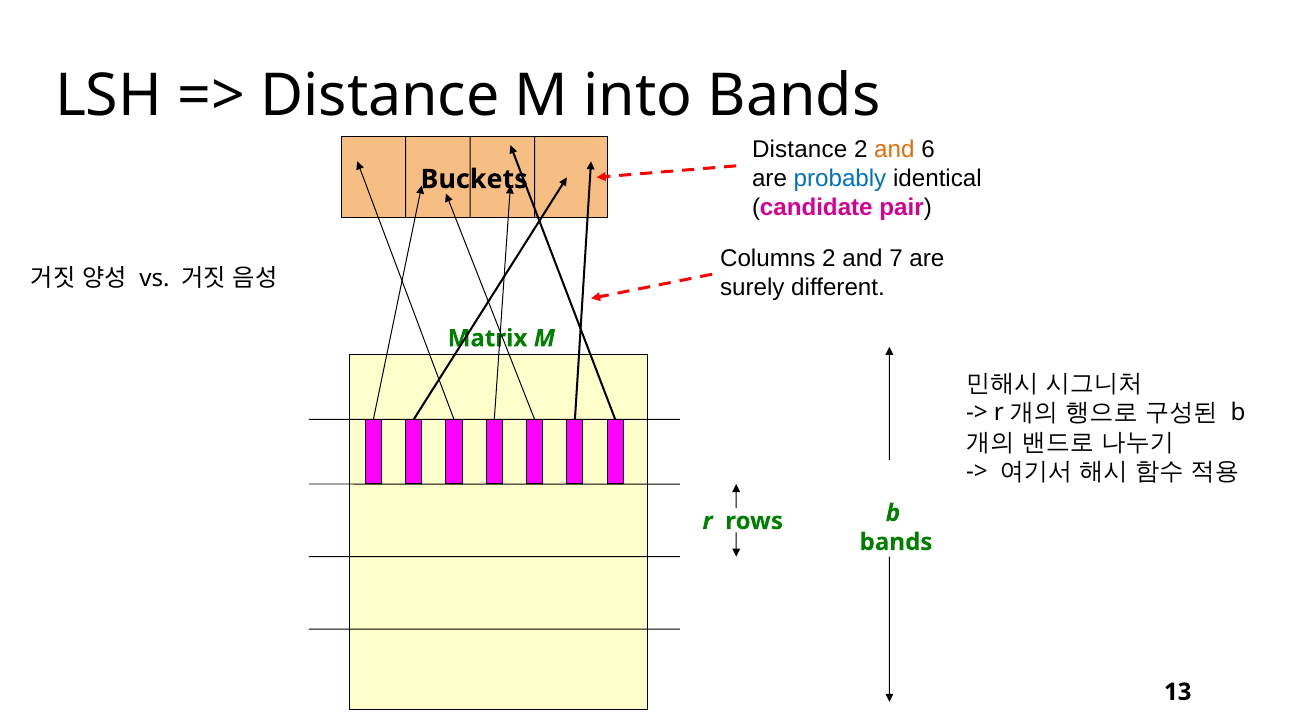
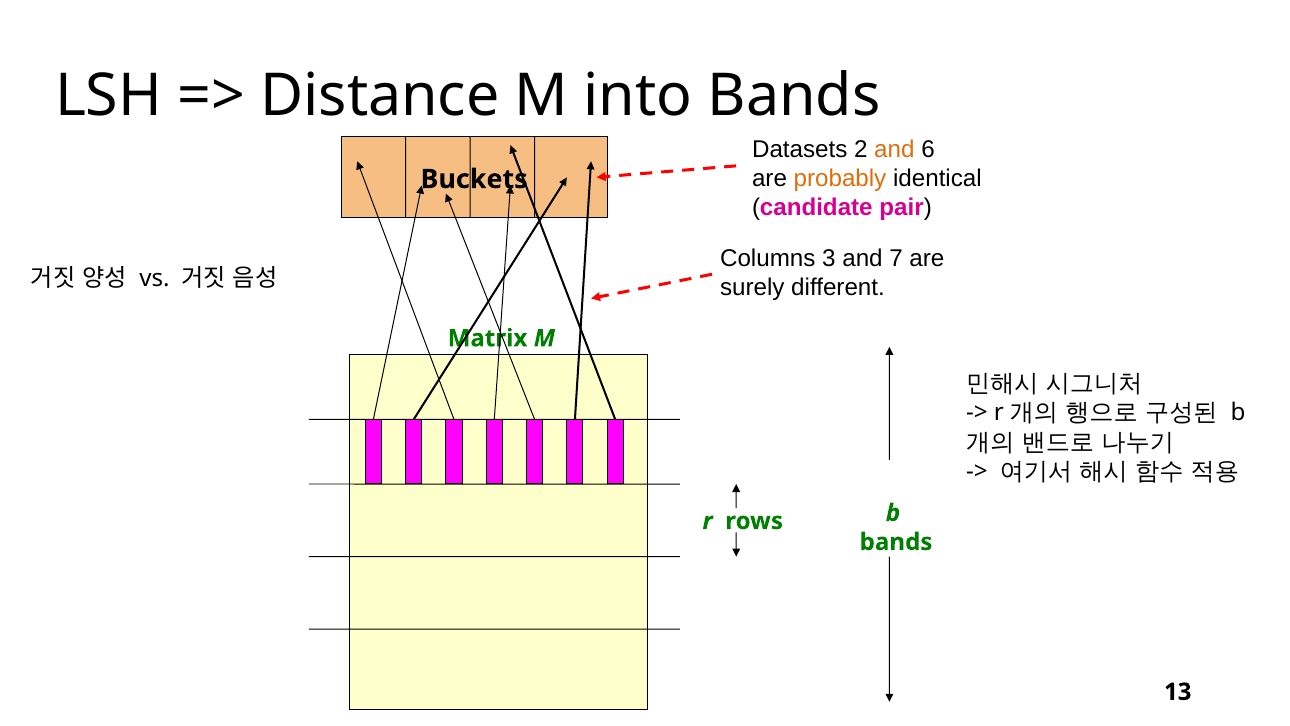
Distance: Distance -> Datasets (800, 150)
probably colour: blue -> orange (840, 179)
Columns 2: 2 -> 3 (829, 258)
